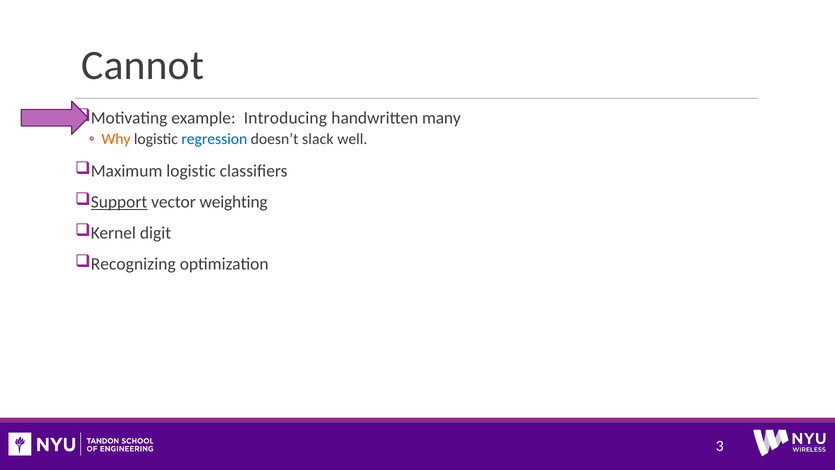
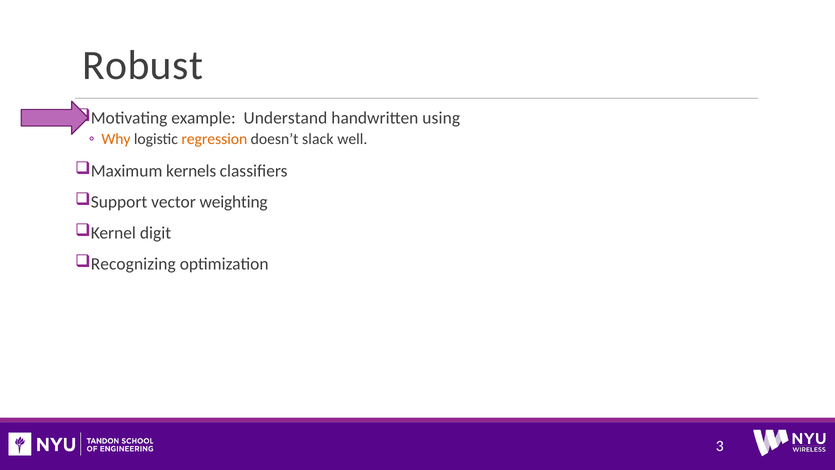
Cannot: Cannot -> Robust (143, 65)
Introducing: Introducing -> Understand (285, 118)
many: many -> using (441, 118)
regression colour: blue -> orange (214, 139)
Maximum logistic: logistic -> kernels (191, 171)
Support underline: present -> none (119, 202)
